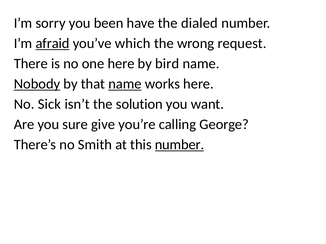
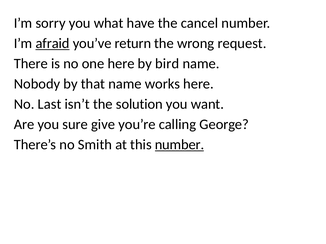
been: been -> what (109, 23)
dialed: dialed -> cancel (199, 23)
which: which -> return (133, 44)
Nobody underline: present -> none (37, 84)
name underline: present -> none (125, 84)
Sick: Sick -> Last (50, 104)
